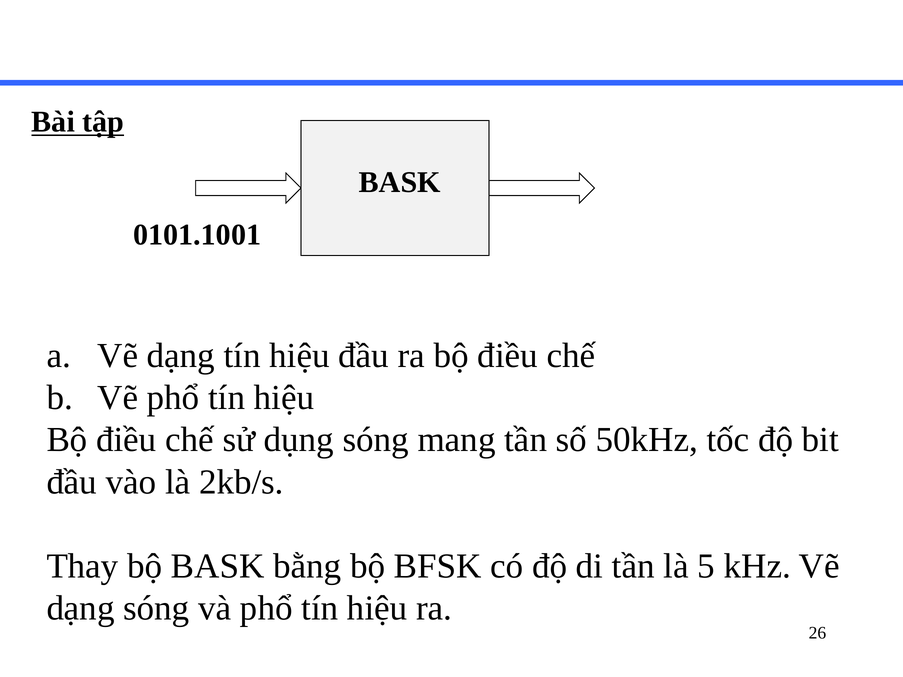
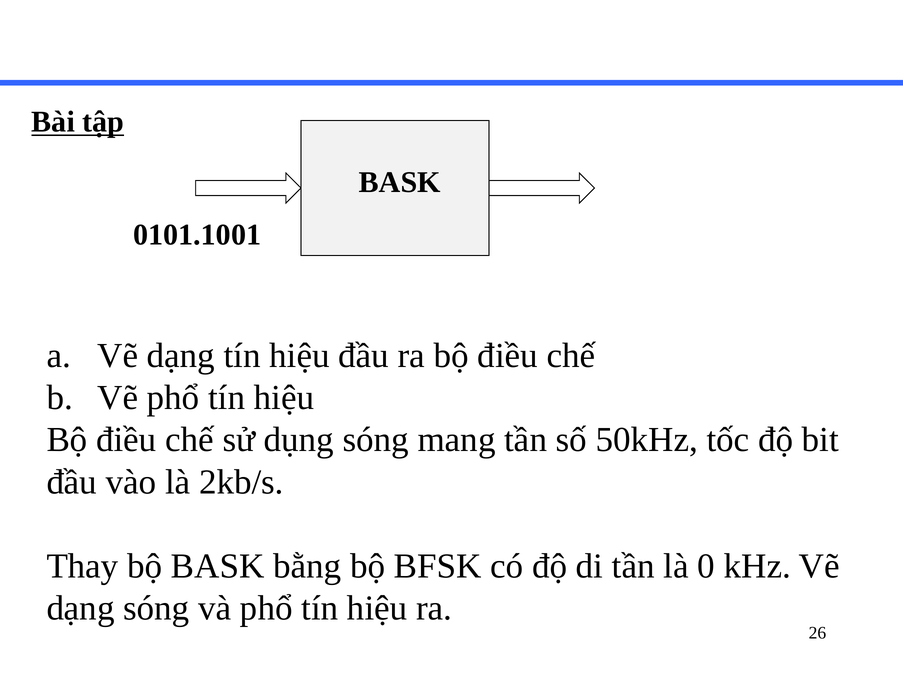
5: 5 -> 0 (706, 566)
